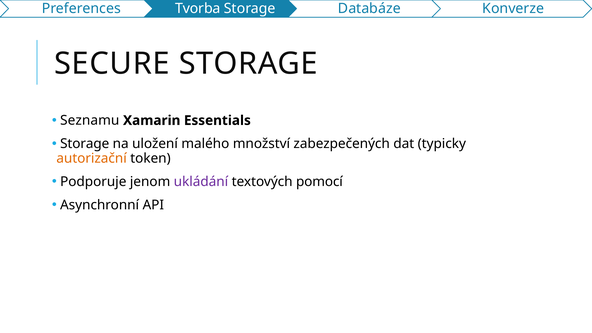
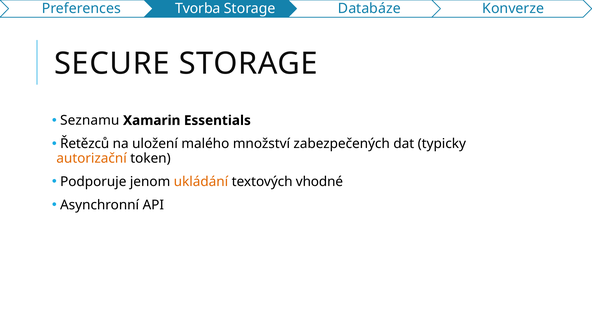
Storage: Storage -> Řetězců (85, 144)
ukládání colour: purple -> orange (201, 182)
pomocí: pomocí -> vhodné (319, 182)
